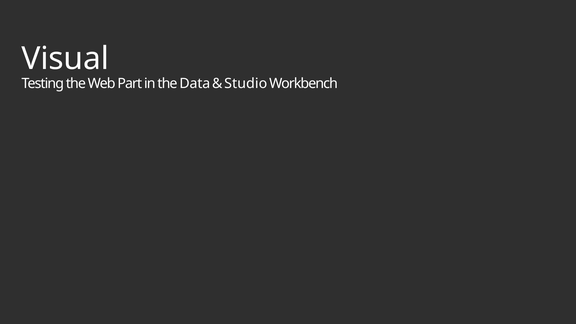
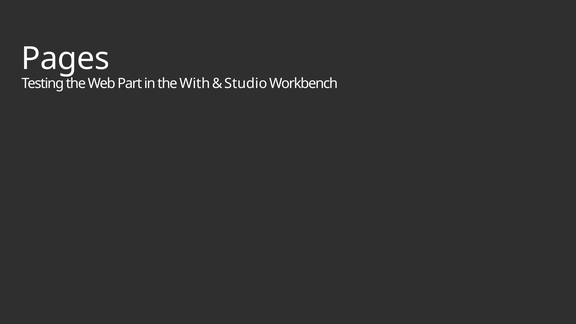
Visual: Visual -> Pages (65, 59)
Data: Data -> With (195, 84)
